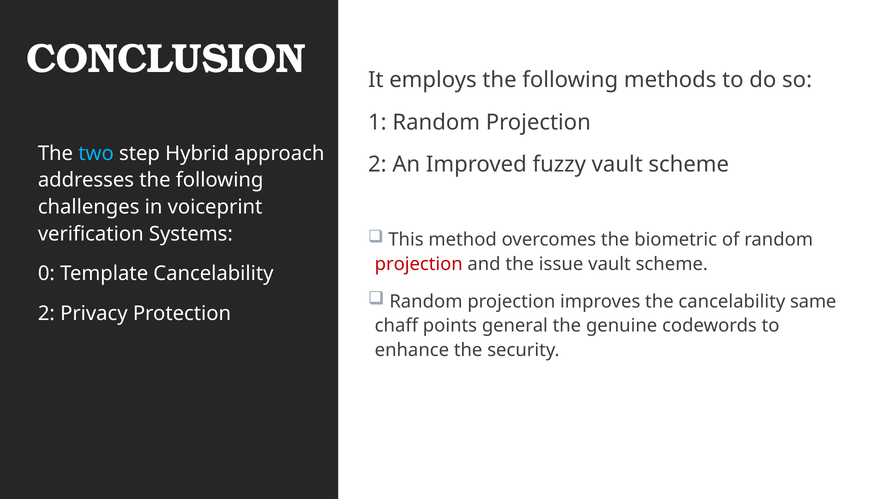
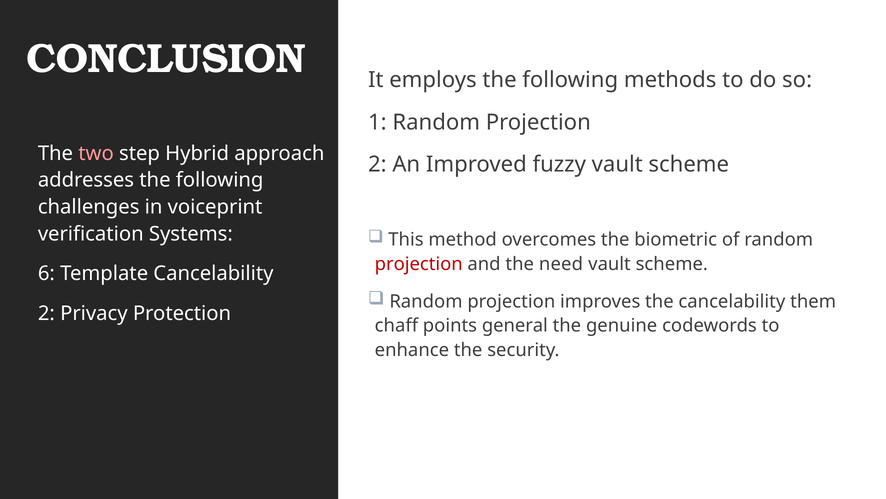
two colour: light blue -> pink (96, 153)
issue: issue -> need (561, 264)
0: 0 -> 6 (46, 273)
same: same -> them (813, 301)
